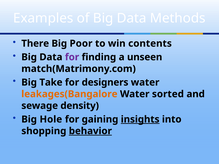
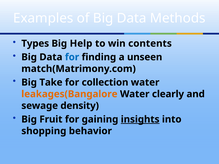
There: There -> Types (35, 44)
Poor: Poor -> Help (81, 44)
for colour: purple -> blue (72, 57)
designers: designers -> collection (105, 82)
sorted: sorted -> clearly (168, 94)
Hole: Hole -> Fruit (51, 119)
behavior underline: present -> none (90, 131)
